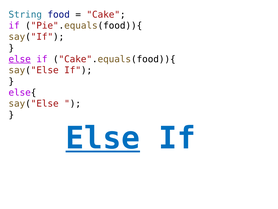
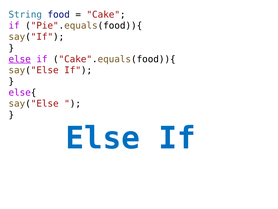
Else underline: present -> none (103, 138)
